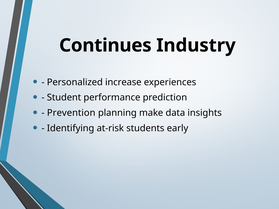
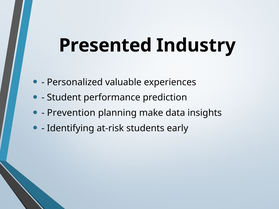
Continues: Continues -> Presented (105, 45)
increase: increase -> valuable (123, 82)
